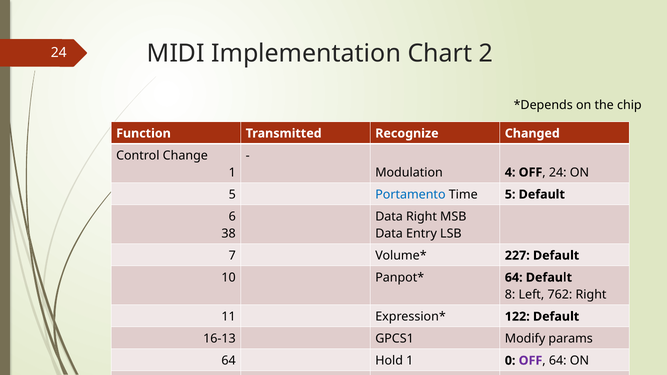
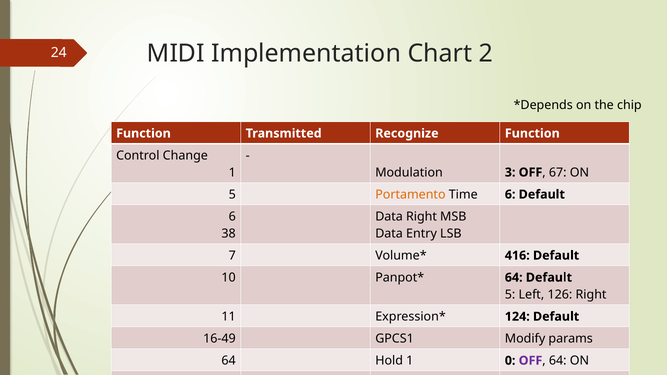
Recognize Changed: Changed -> Function (532, 133)
4: 4 -> 3 (510, 172)
24: 24 -> 67 (558, 172)
Portamento colour: blue -> orange (410, 195)
Time 5: 5 -> 6 (510, 195)
227: 227 -> 416 (517, 256)
8: 8 -> 5 (510, 295)
762: 762 -> 126 (560, 295)
122: 122 -> 124 (517, 317)
16-13: 16-13 -> 16-49 (219, 339)
